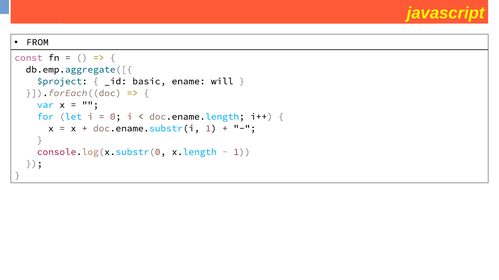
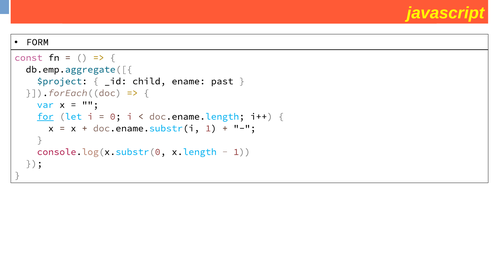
FROM: FROM -> FORM (37, 42)
basic: basic -> child (149, 81)
will: will -> past (222, 81)
for underline: none -> present (45, 117)
